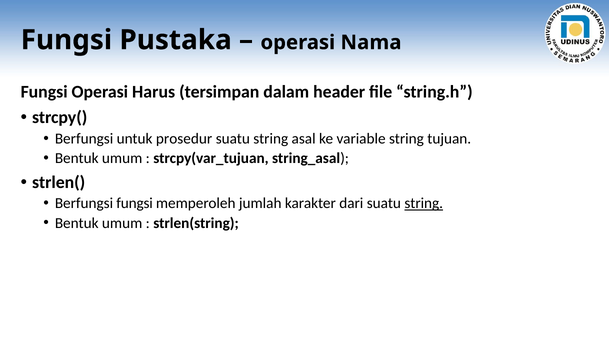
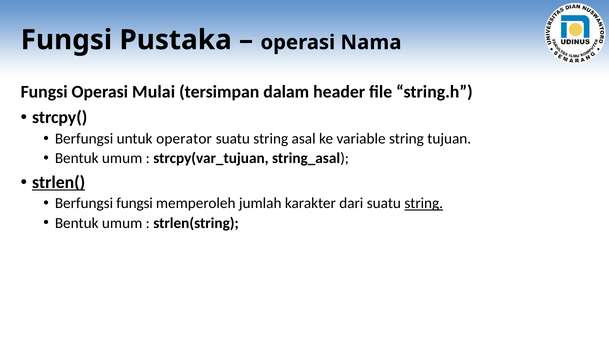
Harus: Harus -> Mulai (154, 92)
prosedur: prosedur -> operator (184, 138)
strlen( underline: none -> present (59, 182)
